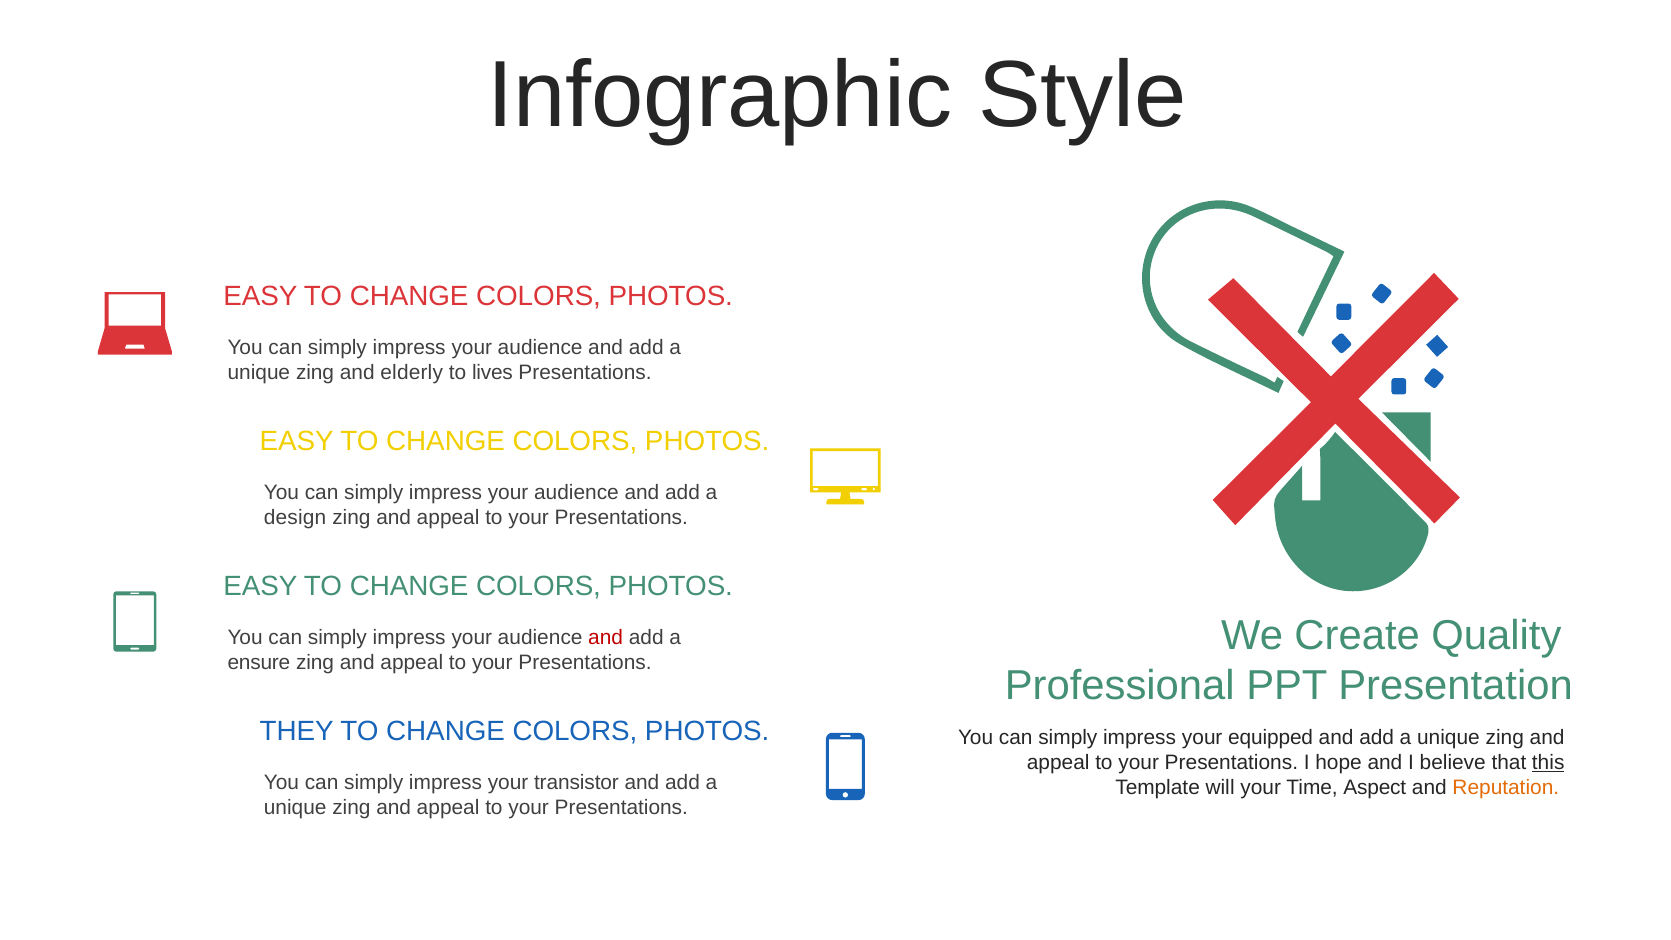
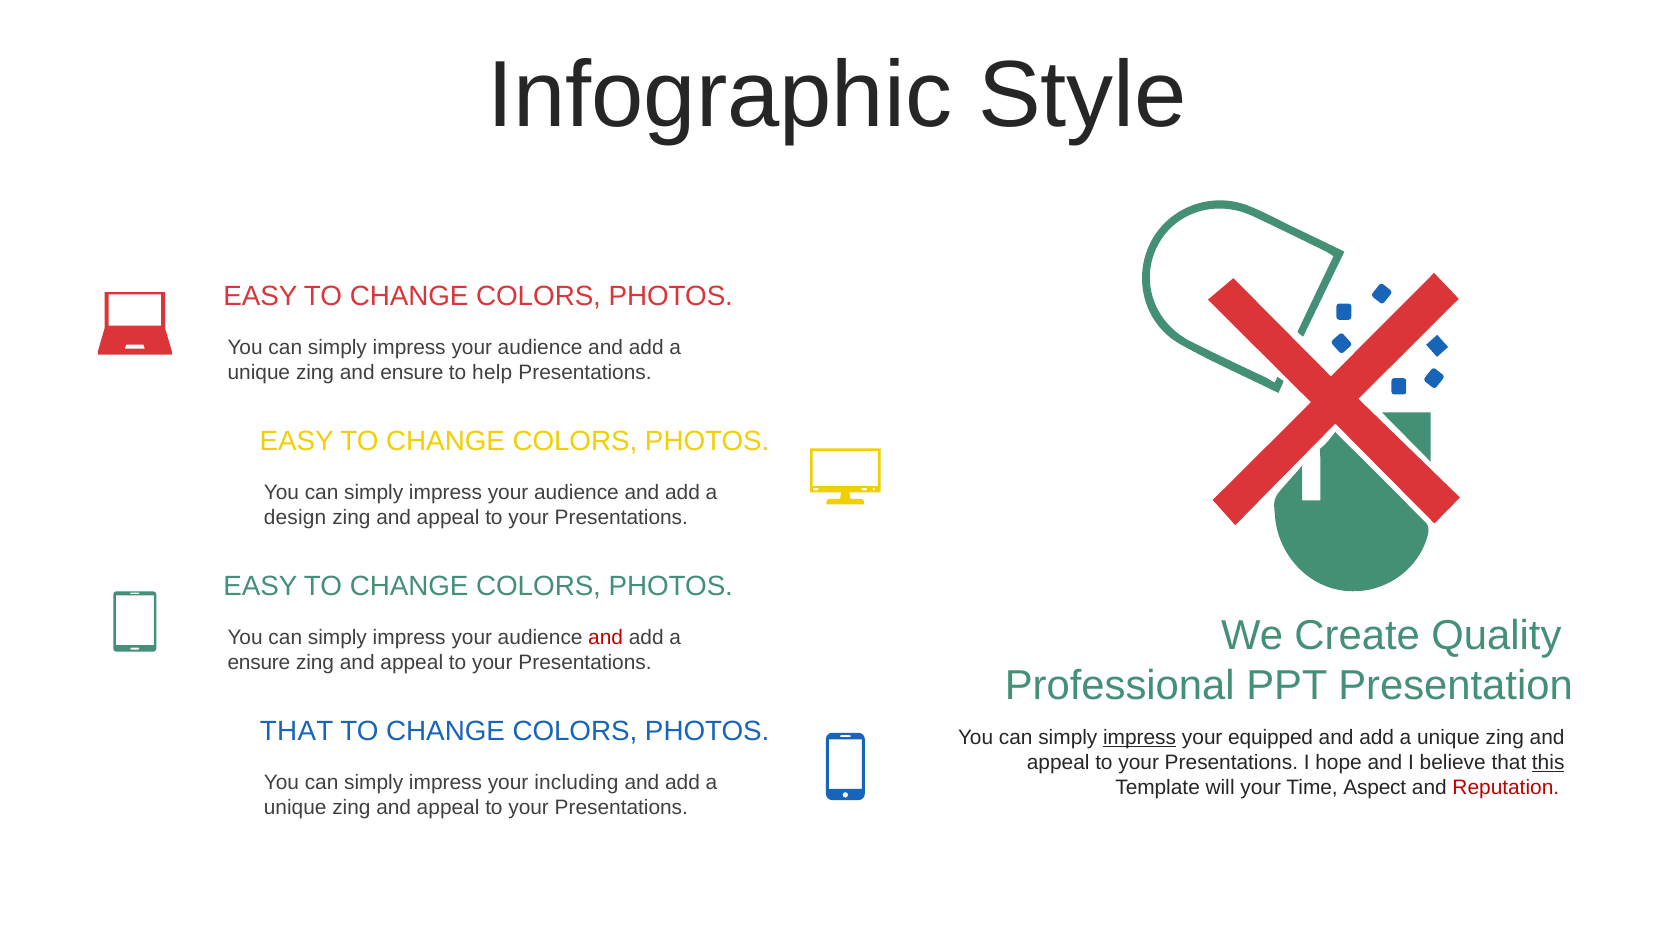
and elderly: elderly -> ensure (412, 373)
lives: lives -> help (492, 373)
THEY: THEY -> THAT (297, 732)
impress underline: none -> present (1140, 737)
transistor: transistor -> including (576, 783)
Reputation colour: orange -> red (1506, 788)
